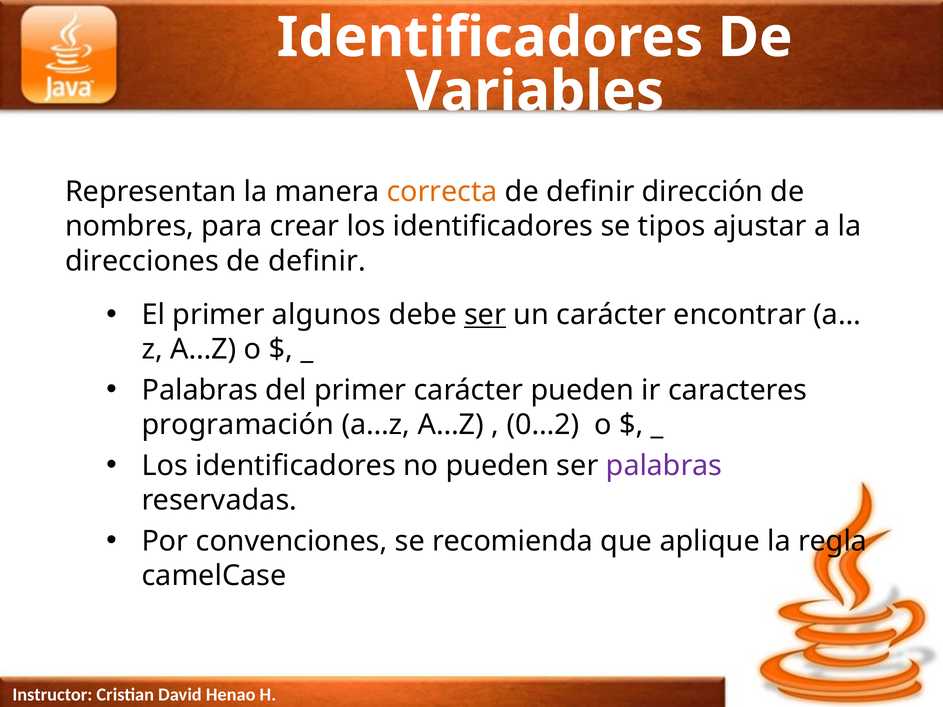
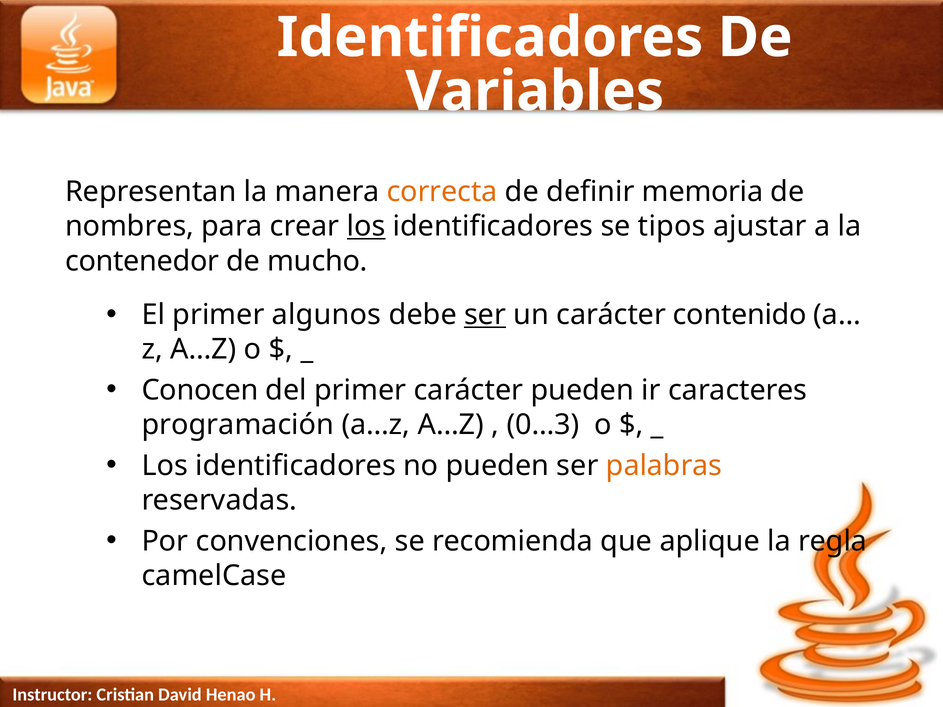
dirección: dirección -> memoria (703, 192)
los underline: none -> present (366, 227)
direcciones: direcciones -> contenedor (142, 261)
definir: definir -> mucho (317, 261)
encontrar: encontrar -> contenido (740, 315)
Palabras: Palabras -> Conocen (200, 390)
0…2: 0…2 -> 0…3 (543, 425)
palabras colour: purple -> orange (664, 466)
